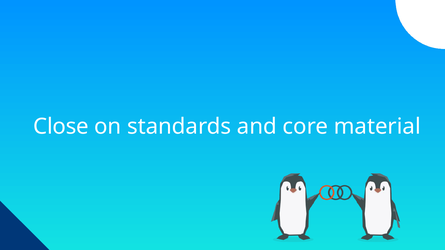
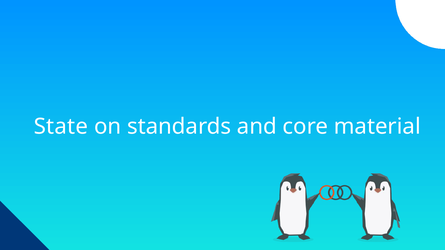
Close: Close -> State (61, 127)
